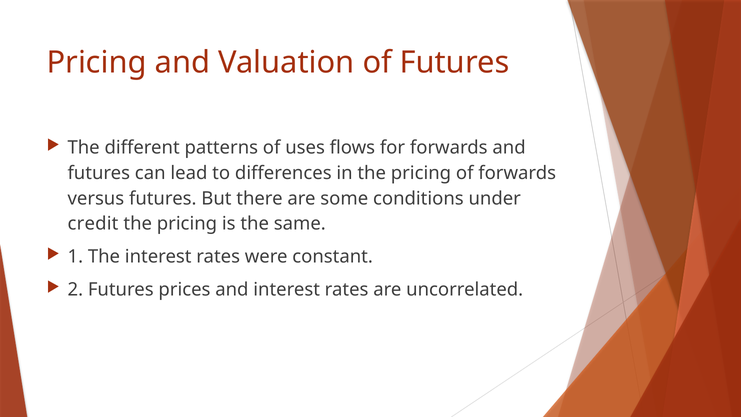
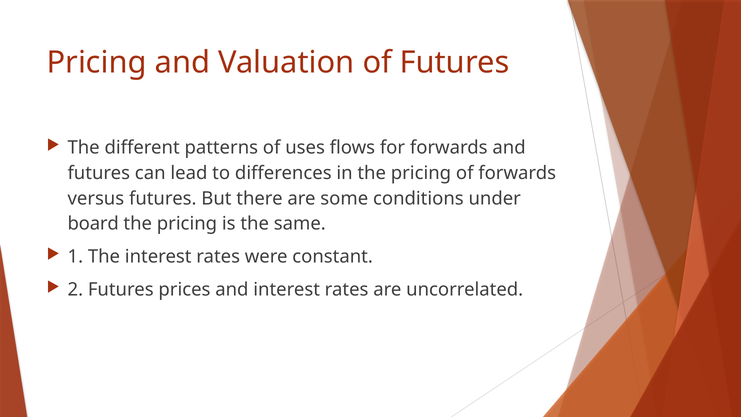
credit: credit -> board (93, 224)
